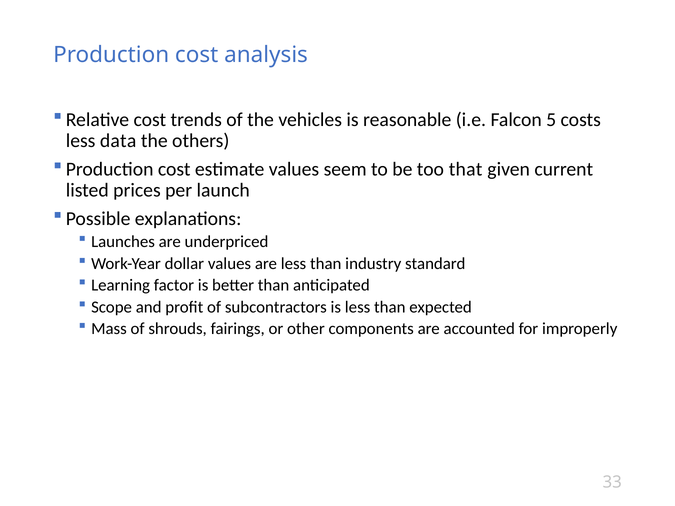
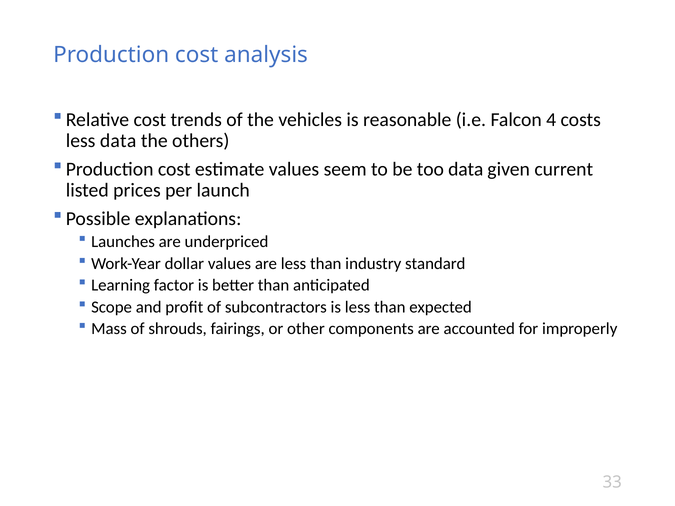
5: 5 -> 4 (551, 120)
too that: that -> data (466, 169)
